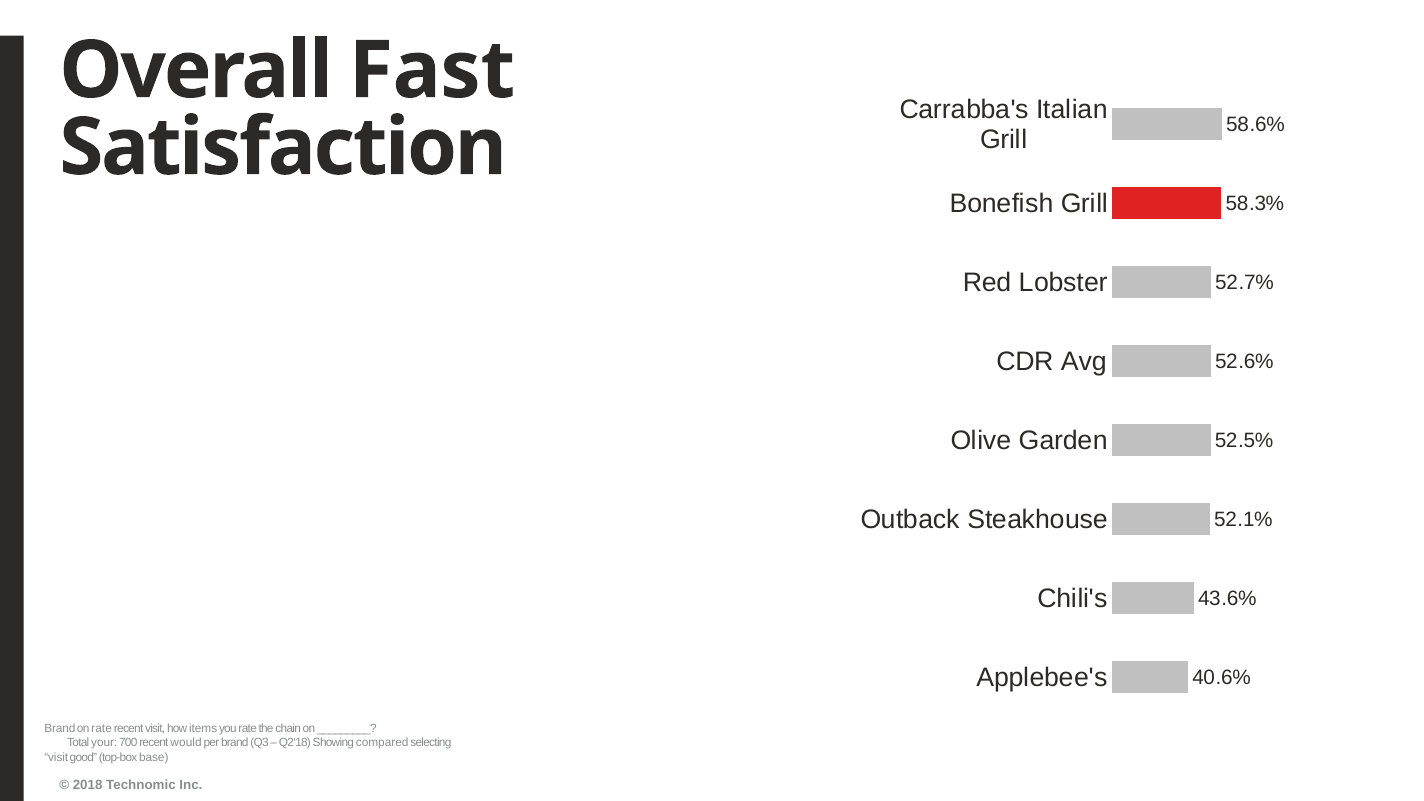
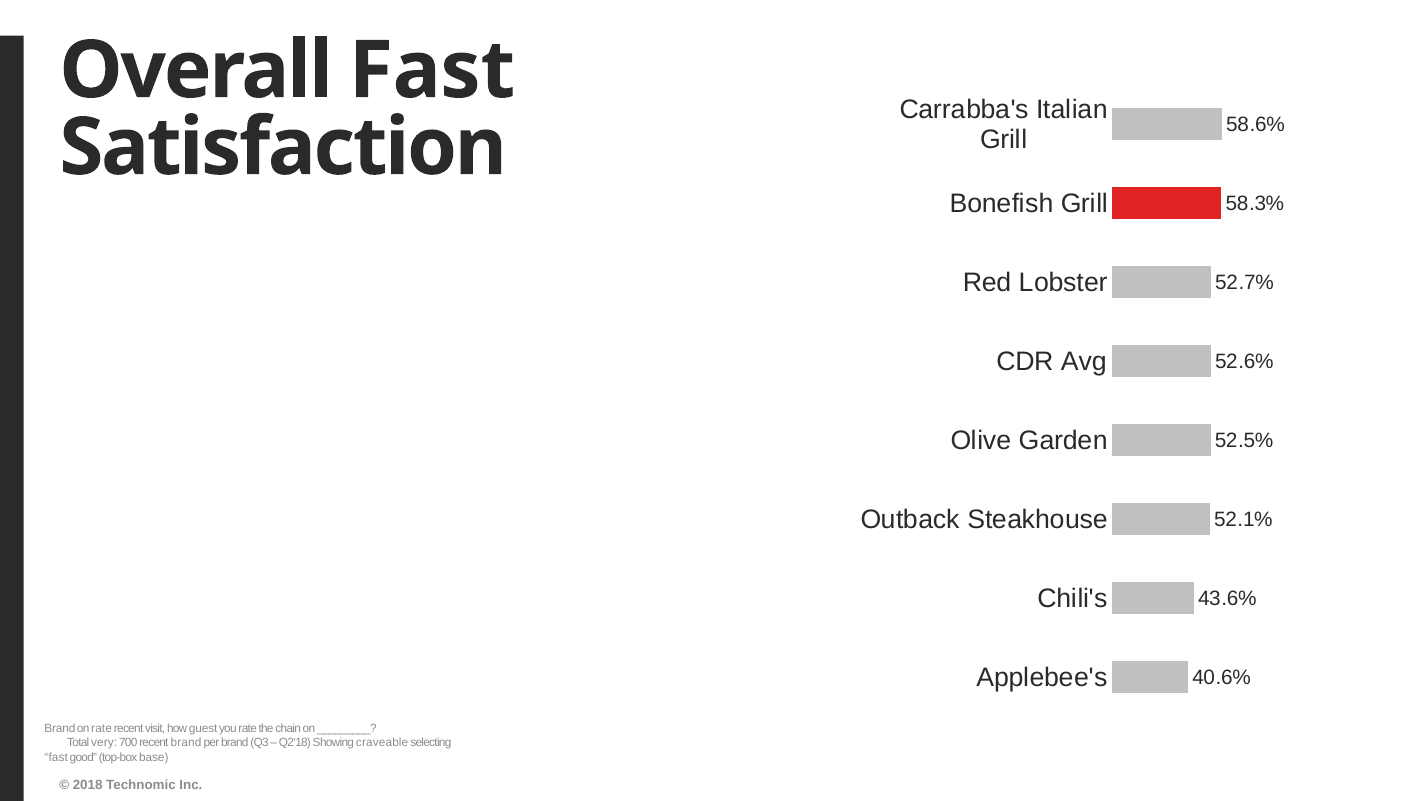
items: items -> guest (203, 729)
your: your -> very (104, 743)
recent would: would -> brand (186, 743)
compared: compared -> craveable (382, 743)
visit: visit -> fast (56, 757)
